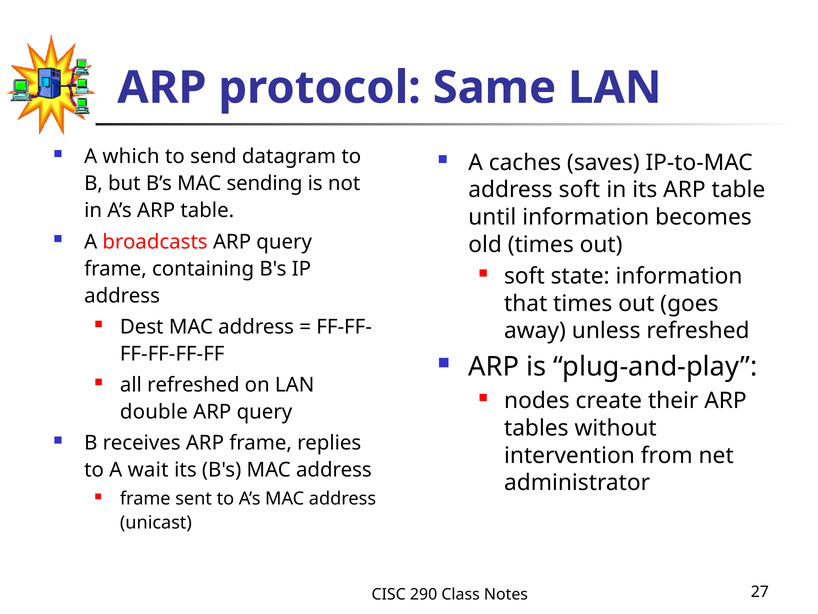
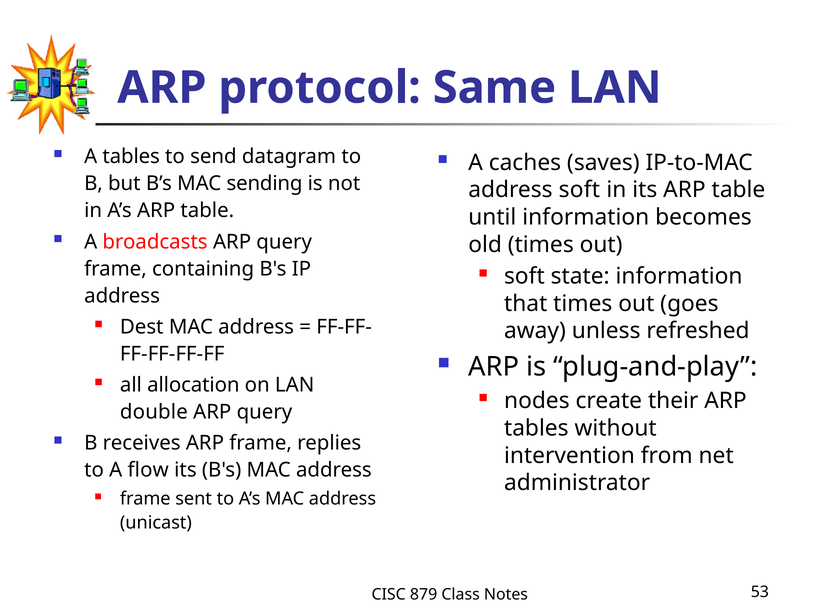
A which: which -> tables (131, 157)
all refreshed: refreshed -> allocation (193, 385)
wait: wait -> flow (148, 470)
290: 290 -> 879 (424, 594)
27: 27 -> 53 (760, 592)
